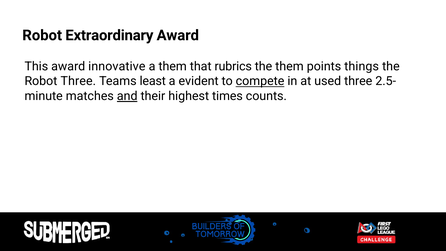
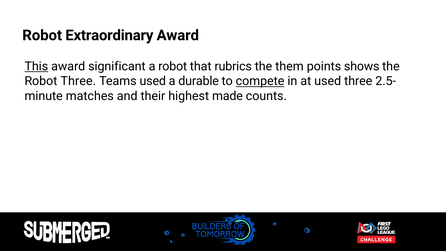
This underline: none -> present (36, 66)
innovative: innovative -> significant (117, 66)
a them: them -> robot (173, 66)
things: things -> shows (362, 66)
Teams least: least -> used (153, 81)
evident: evident -> durable (199, 81)
and underline: present -> none (127, 96)
times: times -> made (227, 96)
